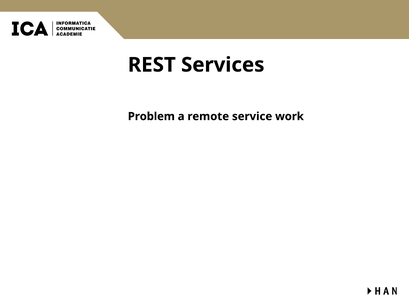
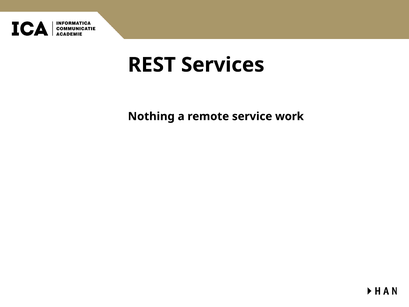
Problem: Problem -> Nothing (151, 116)
